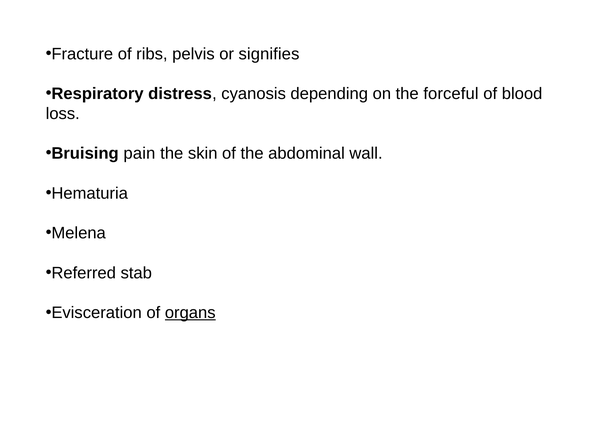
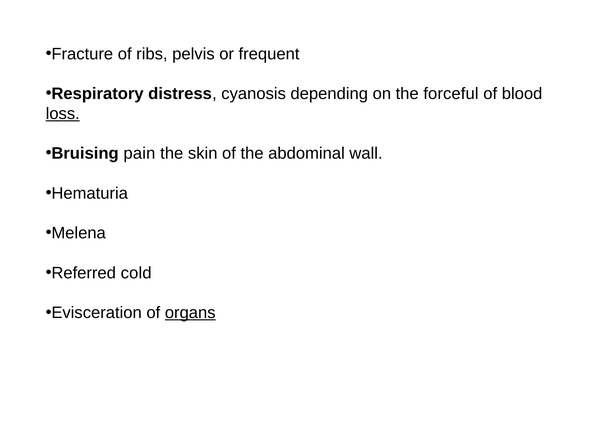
signifies: signifies -> frequent (269, 54)
loss underline: none -> present (63, 114)
stab: stab -> cold (136, 273)
